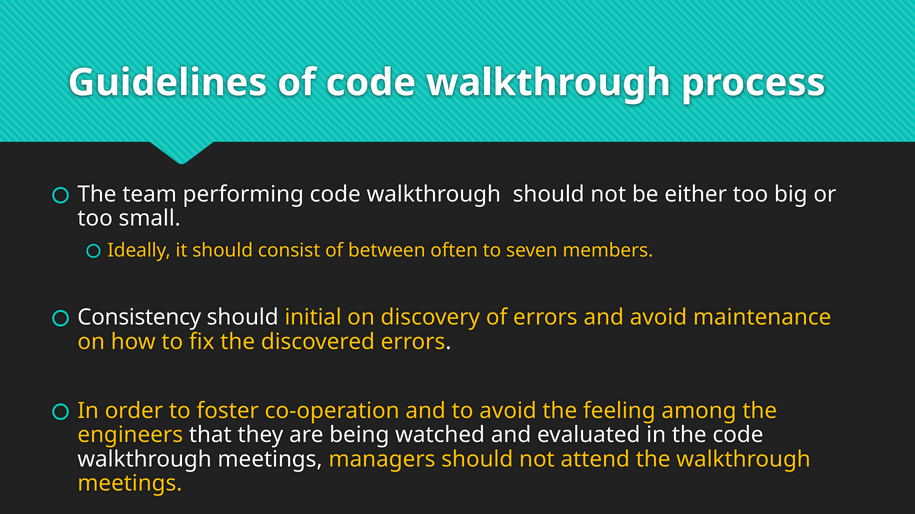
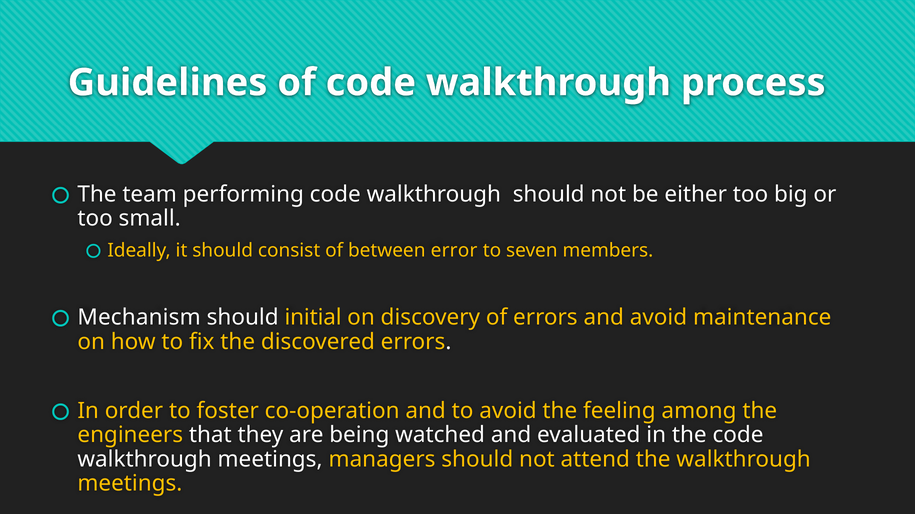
often: often -> error (454, 251)
Consistency: Consistency -> Mechanism (139, 318)
